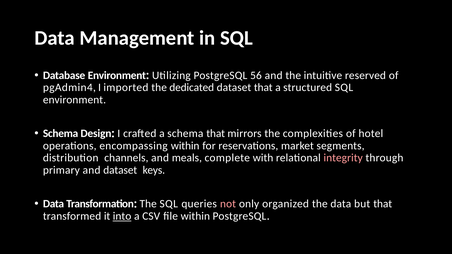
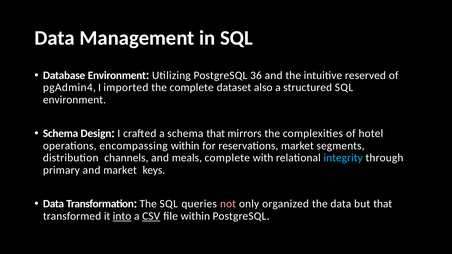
56: 56 -> 36 (256, 75)
the dedicated: dedicated -> complete (192, 88)
dataset that: that -> also (263, 88)
integrity colour: pink -> light blue (343, 158)
and dataset: dataset -> market (120, 170)
CSV underline: none -> present (151, 216)
